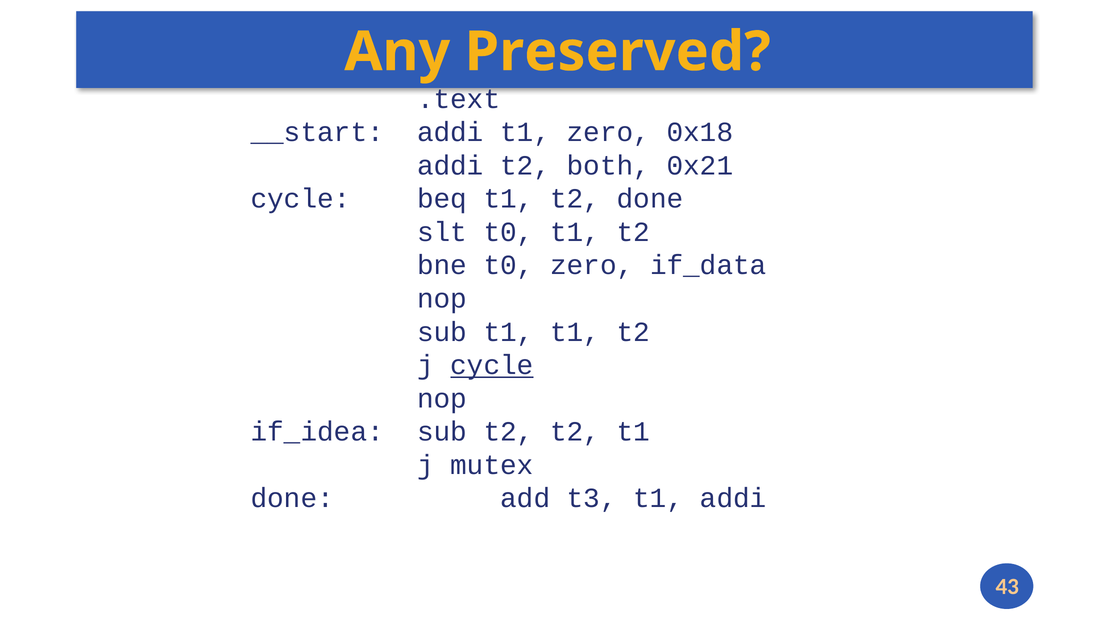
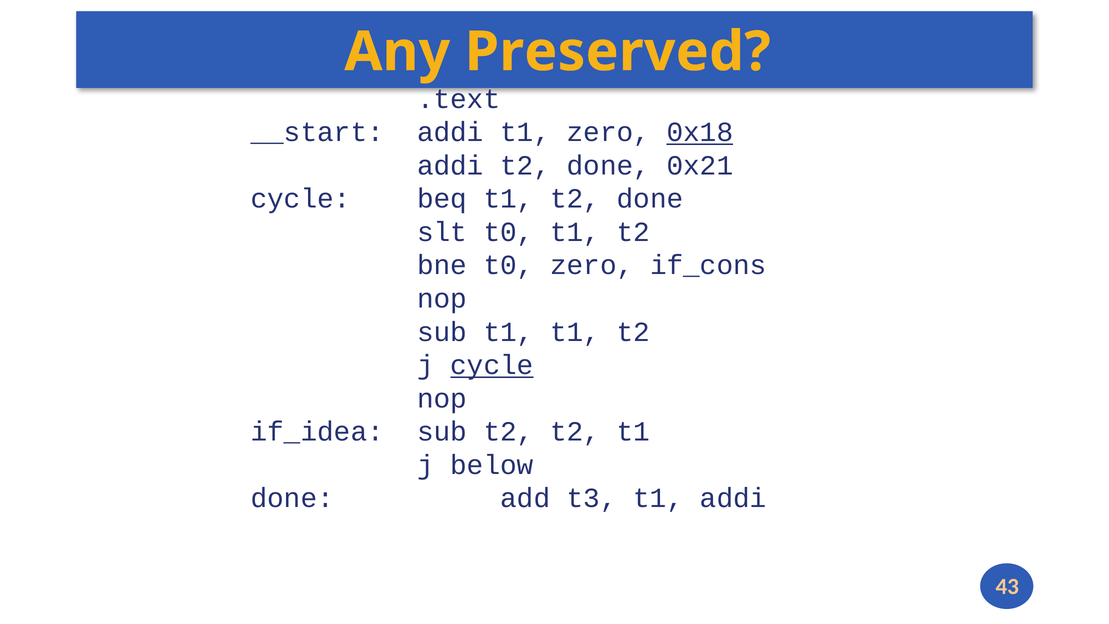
0x18 underline: none -> present (700, 132)
addi t2 both: both -> done (608, 165)
if_data: if_data -> if_cons (708, 265)
mutex: mutex -> below (492, 465)
